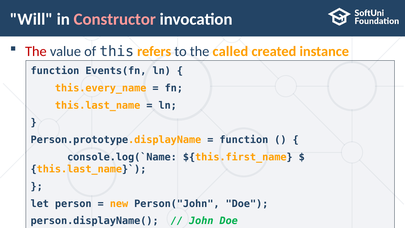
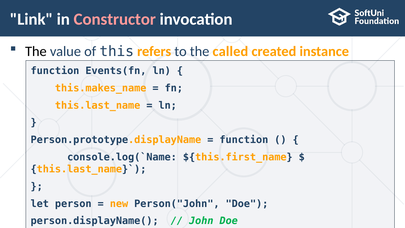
Will: Will -> Link (31, 19)
The colour: red -> black (36, 51)
this.every_name: this.every_name -> this.makes_name (101, 88)
